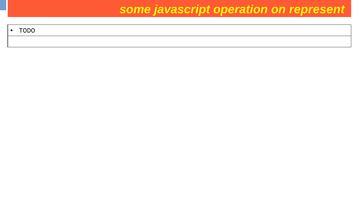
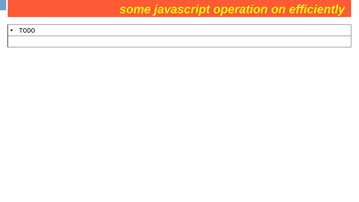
represent: represent -> efficiently (317, 9)
